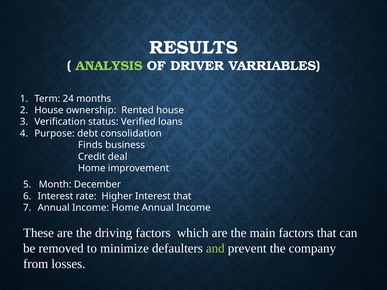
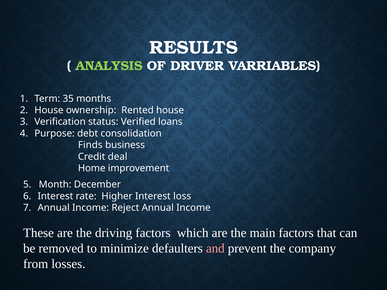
24: 24 -> 35 (68, 99)
Interest that: that -> loss (182, 196)
Income Home: Home -> Reject (125, 208)
and colour: light green -> pink (215, 249)
